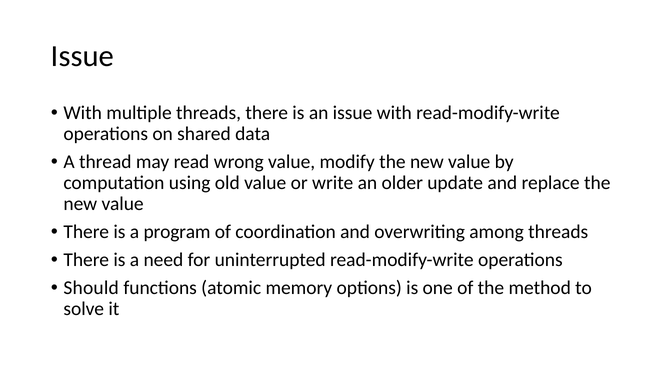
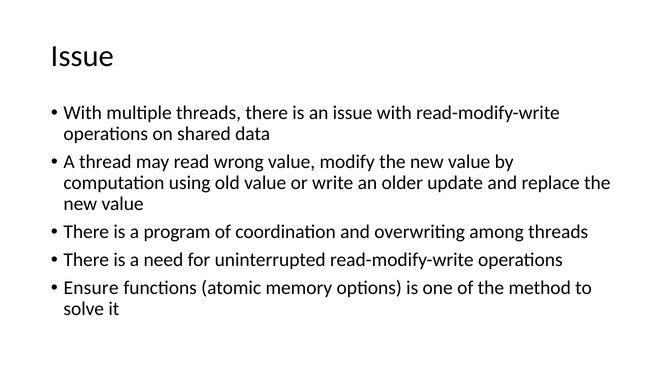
Should: Should -> Ensure (91, 288)
